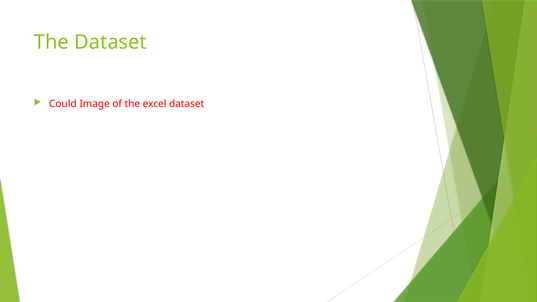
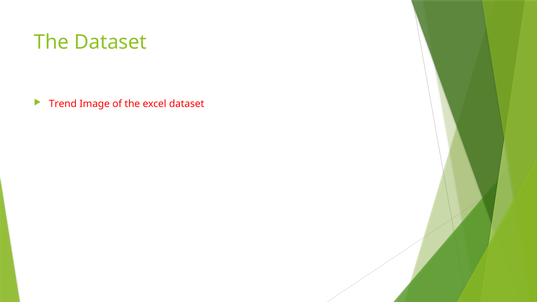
Could: Could -> Trend (63, 104)
